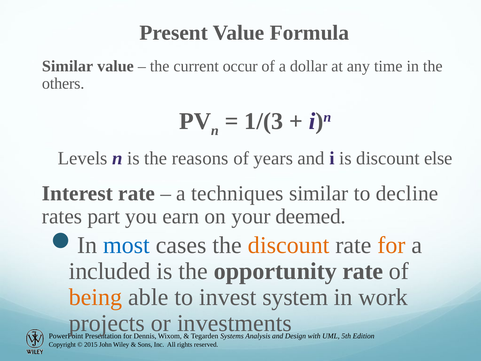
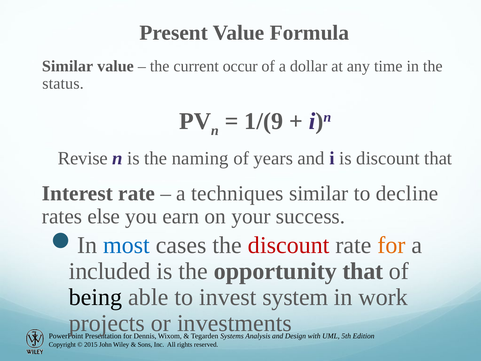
others: others -> status (63, 83)
1/(3: 1/(3 -> 1/(9 (264, 121)
Levels: Levels -> Revise (83, 158)
reasons: reasons -> naming (200, 158)
discount else: else -> that (438, 158)
part: part -> else (104, 216)
deemed: deemed -> success (311, 216)
discount colour: orange -> red (289, 245)
opportunity rate: rate -> that (363, 271)
being colour: orange -> black (96, 297)
